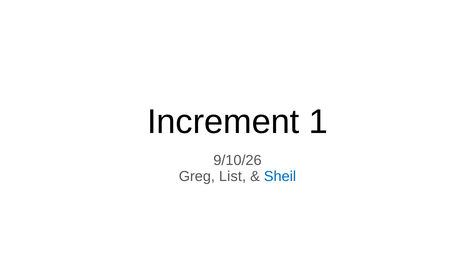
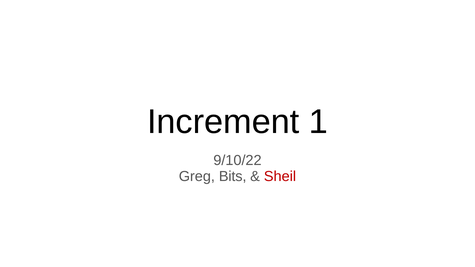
9/10/26: 9/10/26 -> 9/10/22 (237, 160)
List: List -> Bits (233, 177)
Sheil colour: blue -> red (280, 177)
